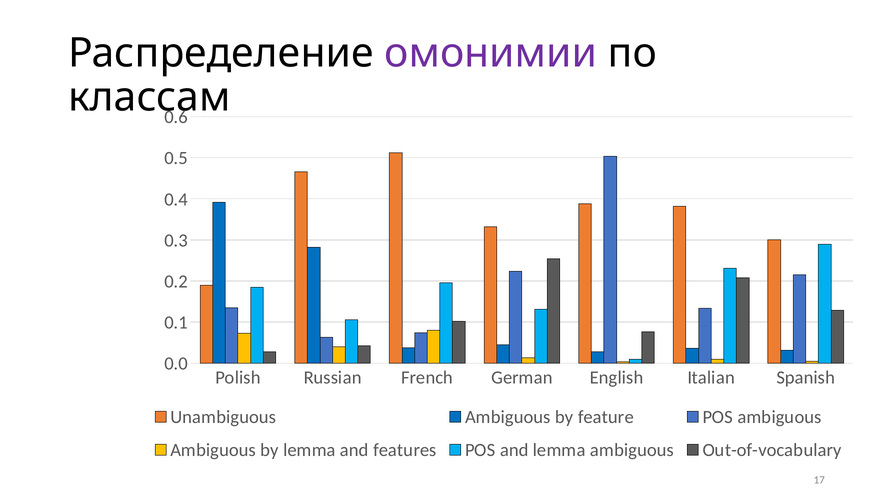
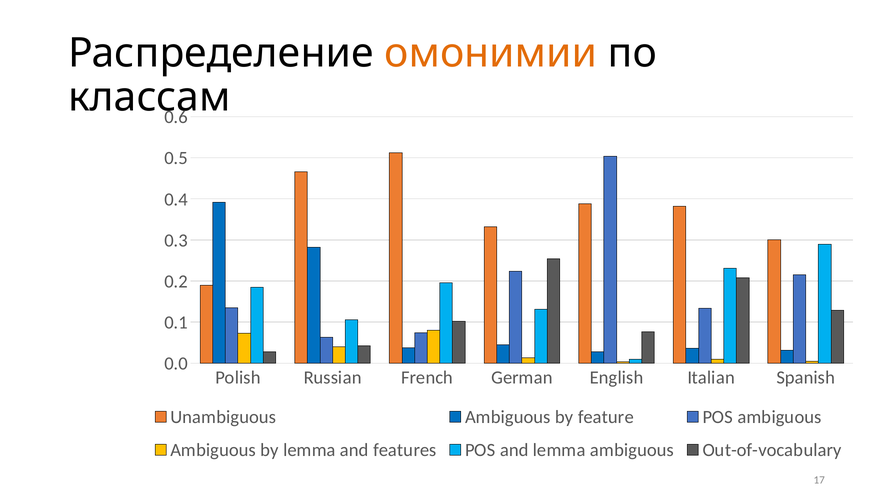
омонимии colour: purple -> orange (491, 53)
